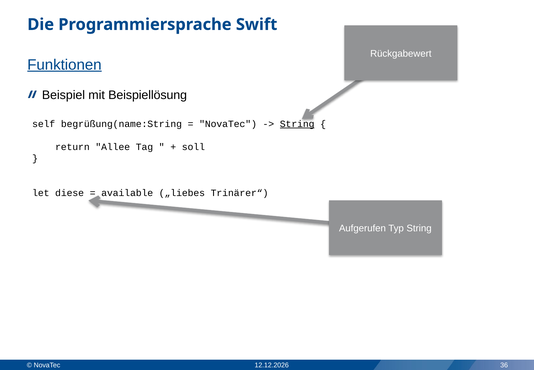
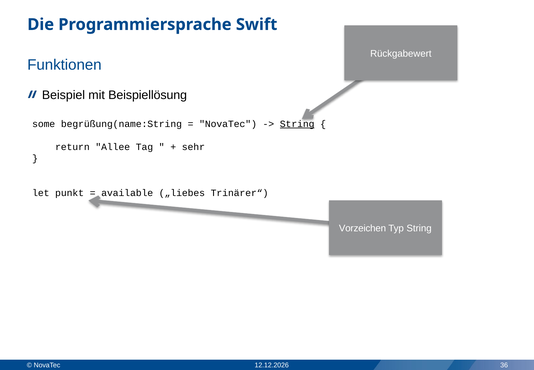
Funktionen underline: present -> none (64, 65)
self: self -> some (44, 124)
soll: soll -> sehr (193, 147)
diese: diese -> punkt (70, 193)
Aufgerufen: Aufgerufen -> Vorzeichen (363, 228)
